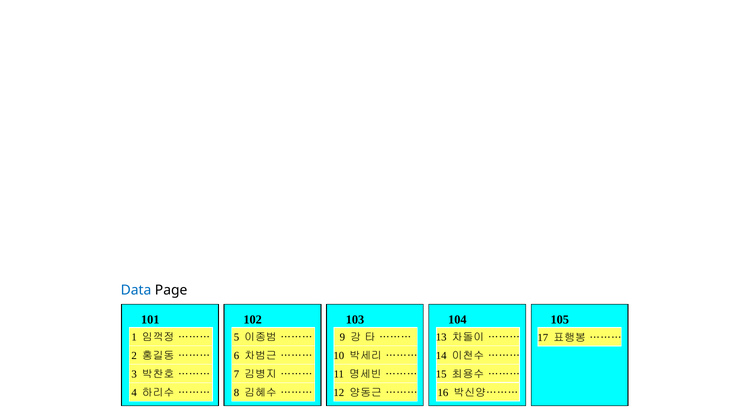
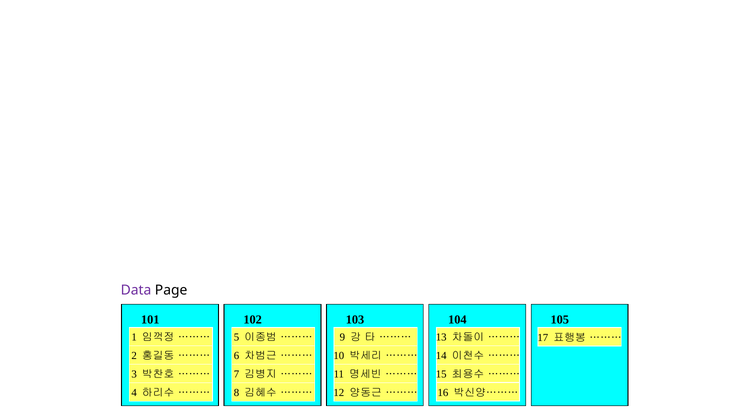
Data colour: blue -> purple (136, 291)
